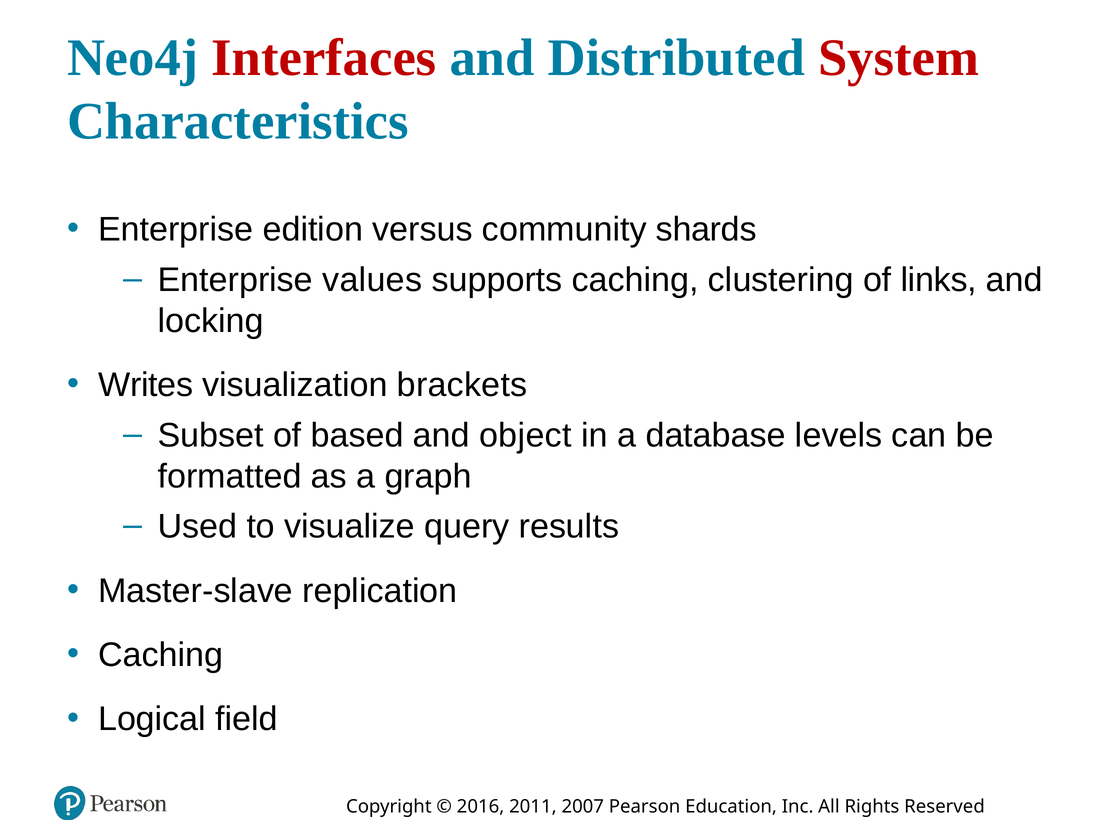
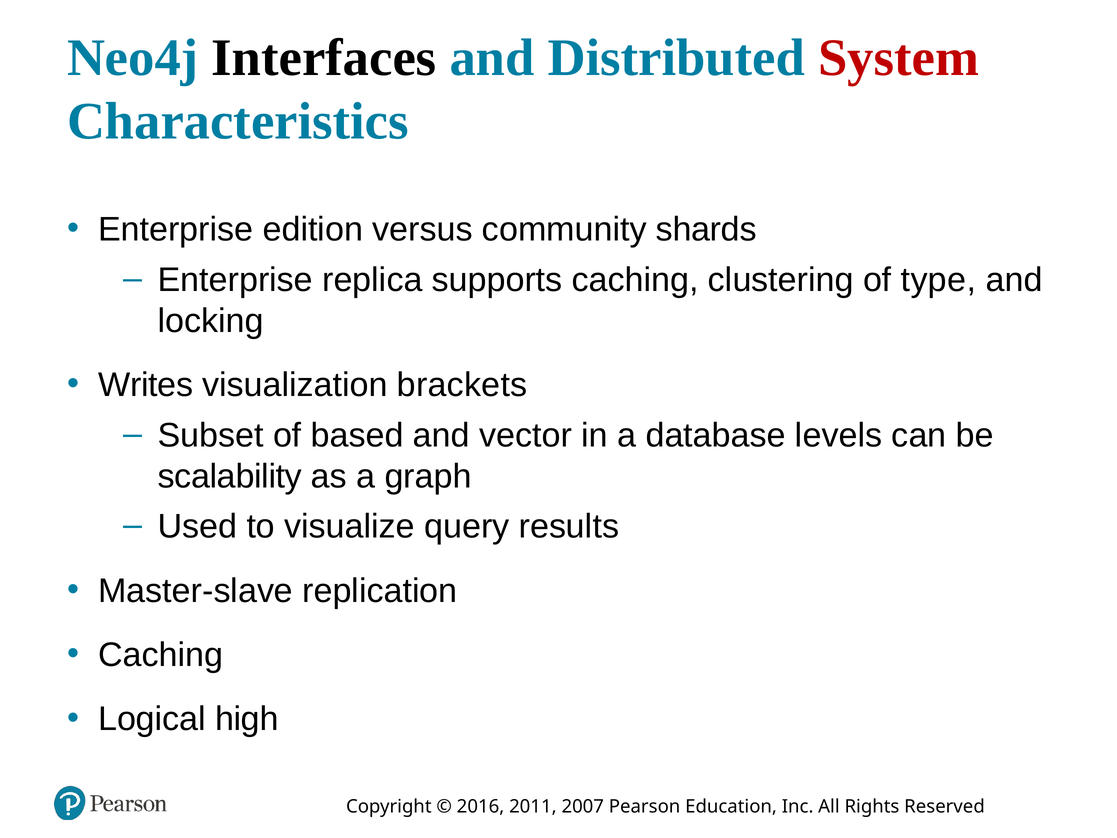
Interfaces colour: red -> black (324, 58)
values: values -> replica (372, 280)
links: links -> type (938, 280)
object: object -> vector (526, 435)
formatted: formatted -> scalability (230, 476)
field: field -> high (247, 719)
